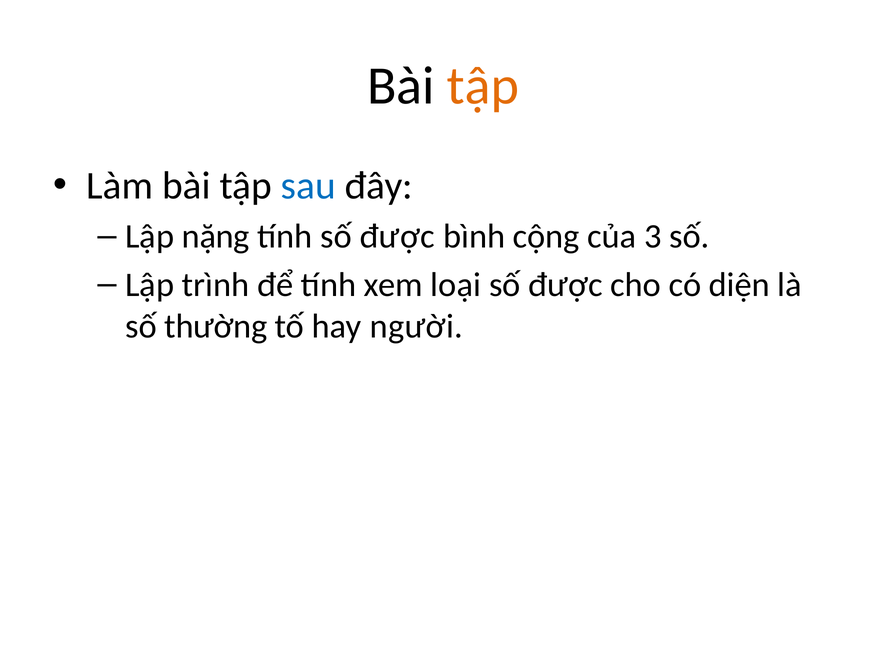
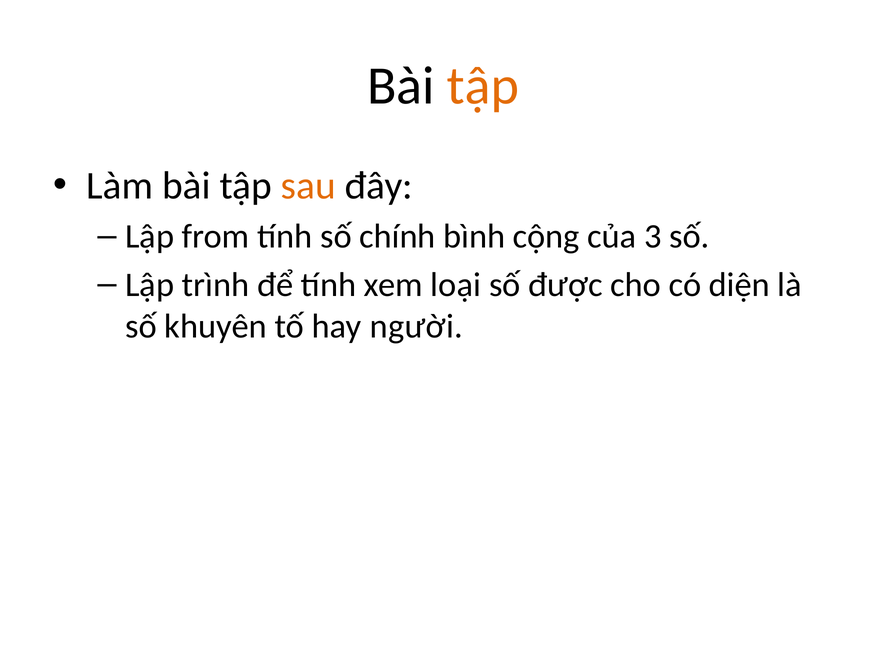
sau colour: blue -> orange (308, 186)
nặng: nặng -> from (216, 237)
tính số được: được -> chính (397, 237)
thường: thường -> khuyên (216, 326)
